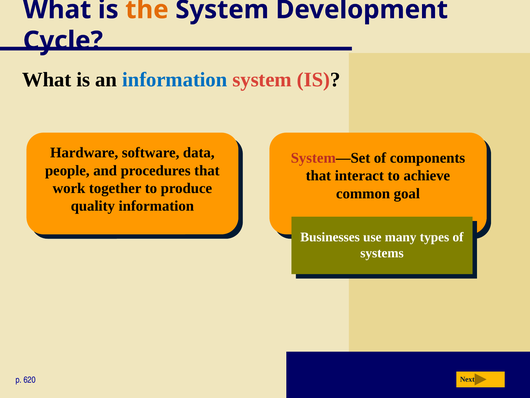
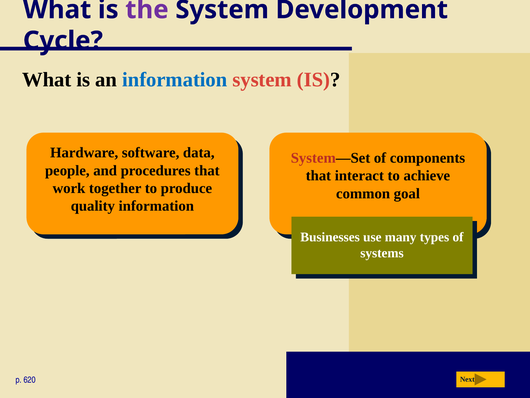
the colour: orange -> purple (147, 10)
